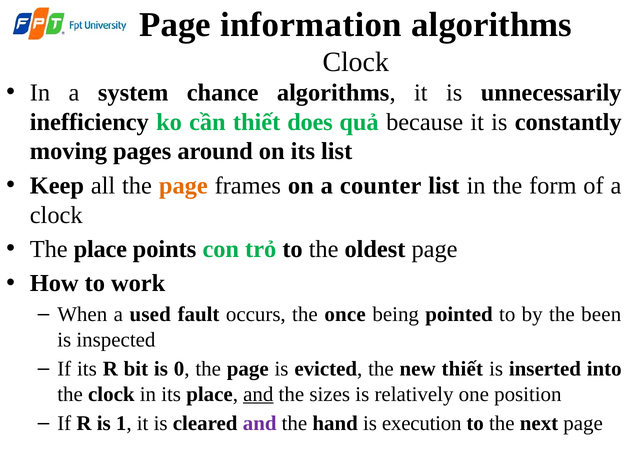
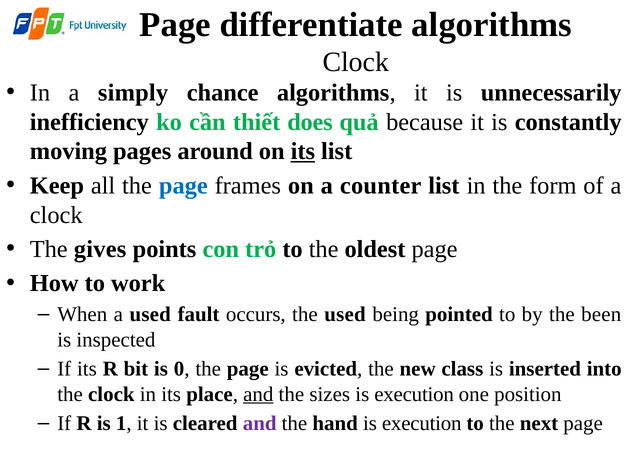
information: information -> differentiate (311, 25)
system: system -> simply (133, 93)
its underline: none -> present (303, 151)
page colour: orange -> blue (183, 186)
The place: place -> gives (100, 249)
the once: once -> used (345, 315)
new thiết: thiết -> class (462, 369)
relatively: relatively -> execution (414, 394)
